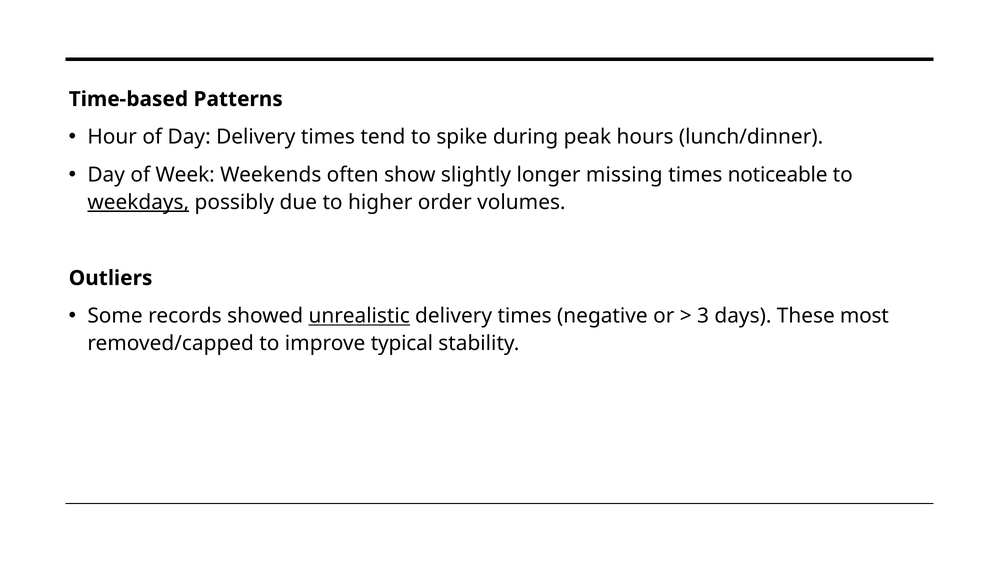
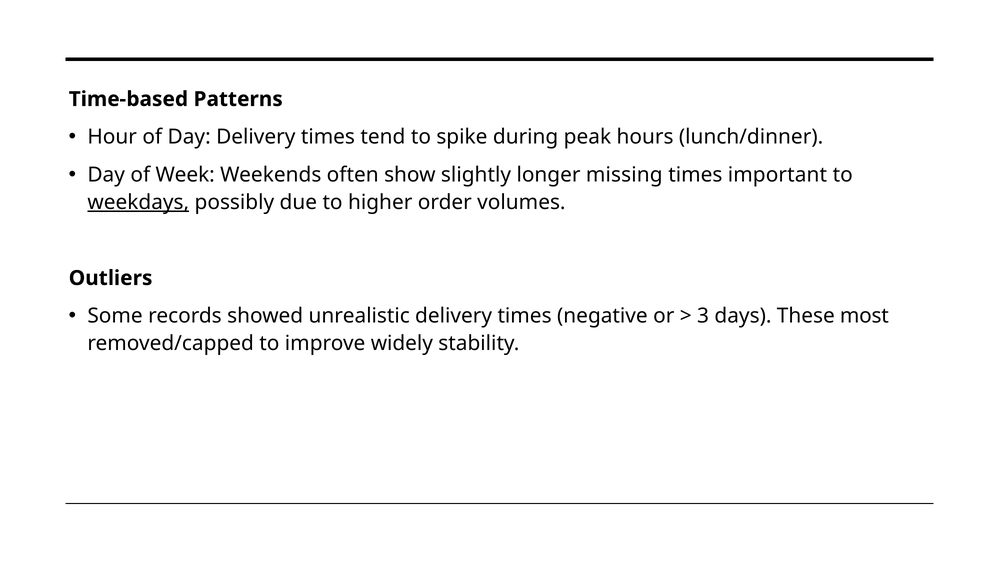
noticeable: noticeable -> important (777, 175)
unrealistic underline: present -> none (359, 316)
typical: typical -> widely (402, 343)
